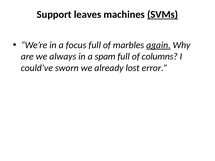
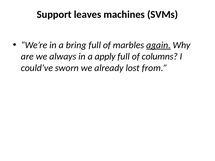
SVMs underline: present -> none (163, 15)
focus: focus -> bring (76, 45)
spam: spam -> apply (105, 57)
error: error -> from (155, 68)
